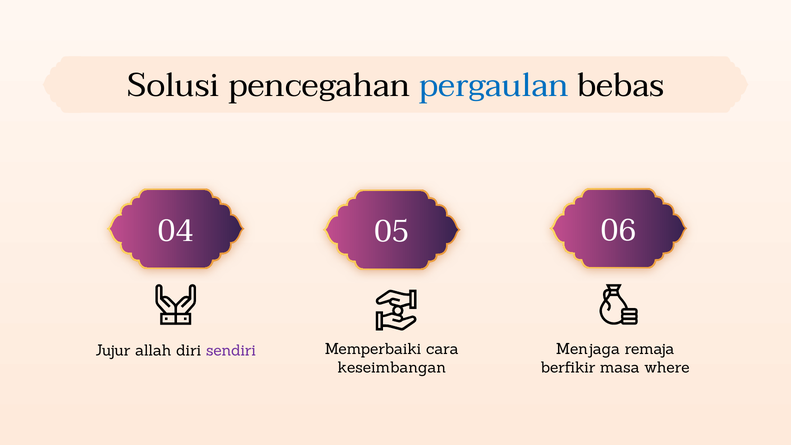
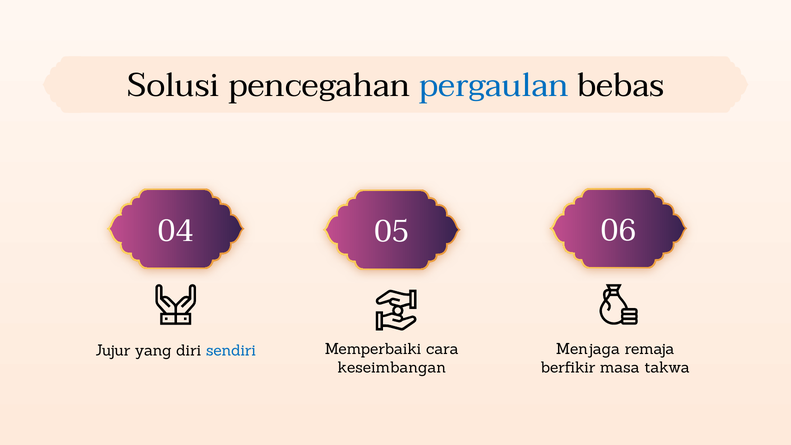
allah: allah -> yang (153, 351)
sendiri colour: purple -> blue (231, 351)
where: where -> takwa (667, 367)
